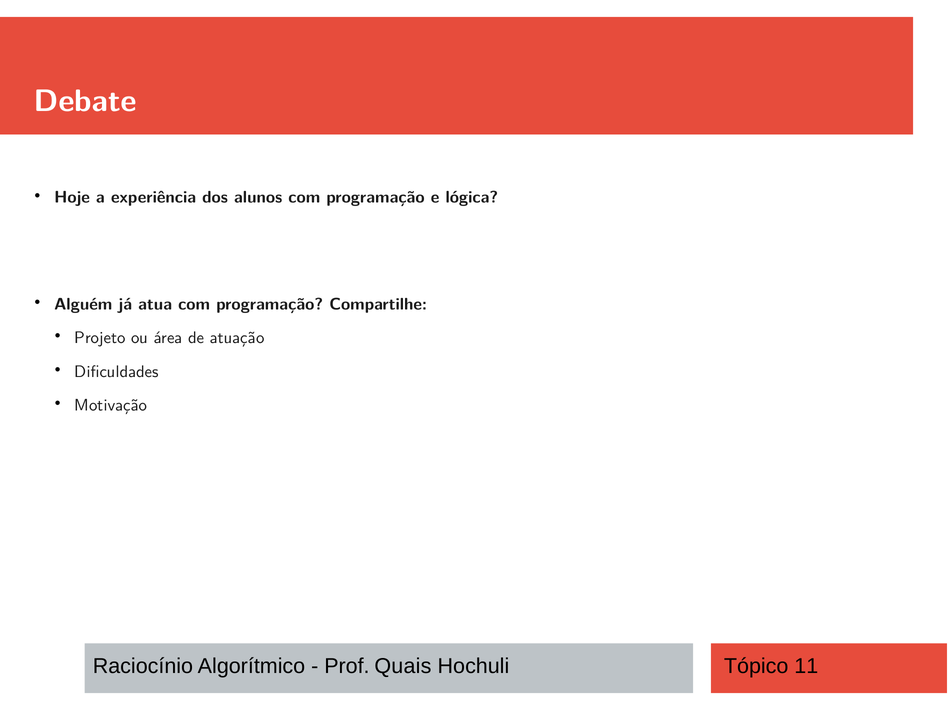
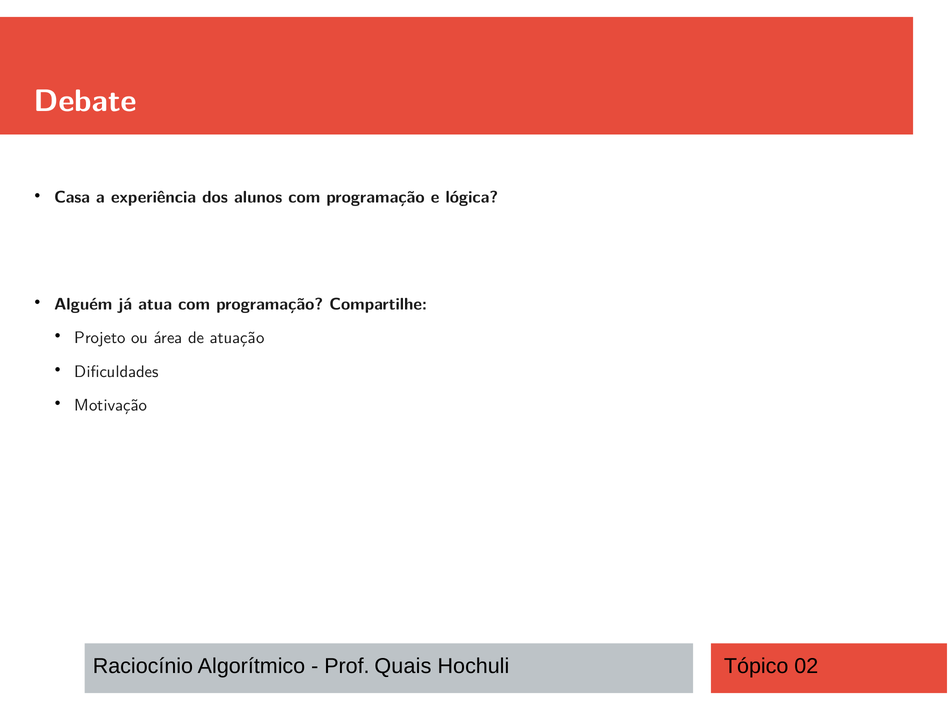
Hoje: Hoje -> Casa (72, 197)
11: 11 -> 02 (806, 666)
